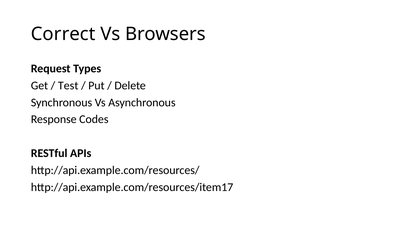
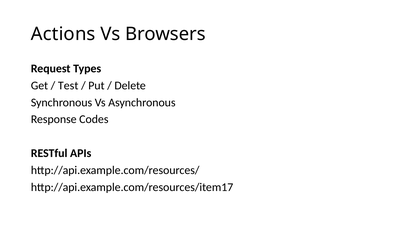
Correct: Correct -> Actions (63, 34)
